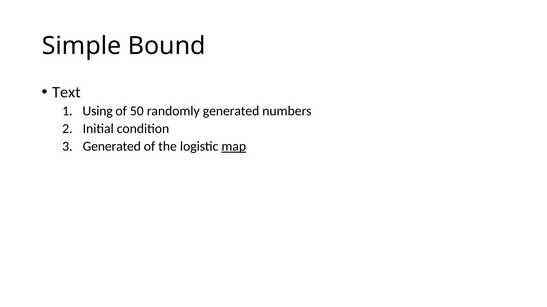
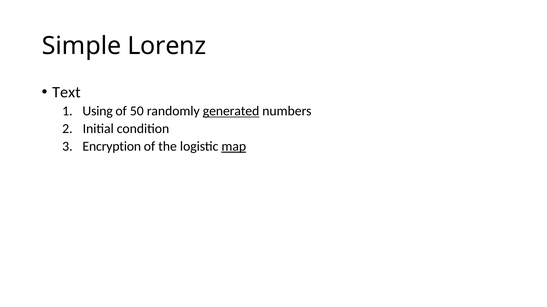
Bound: Bound -> Lorenz (167, 46)
generated underline: none -> present (231, 111)
Generated: Generated -> Encryption (112, 147)
